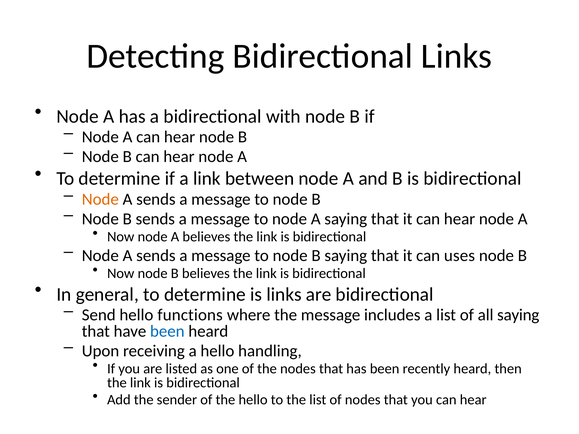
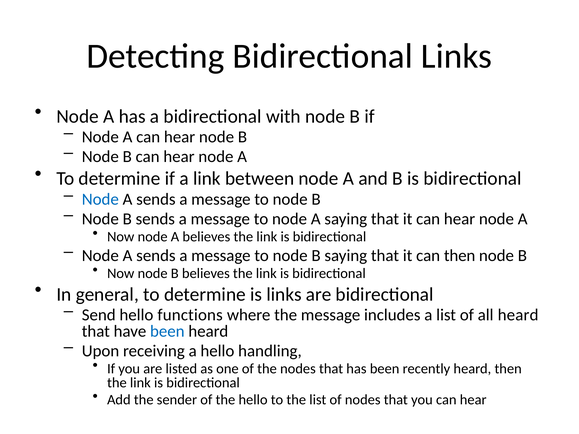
Node colour: orange -> blue (100, 199)
can uses: uses -> then (460, 256)
all saying: saying -> heard (518, 315)
